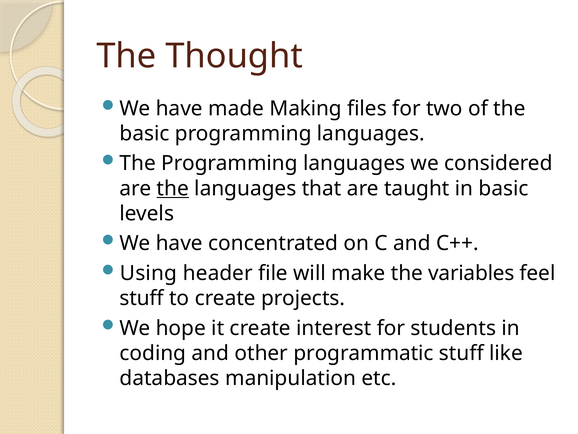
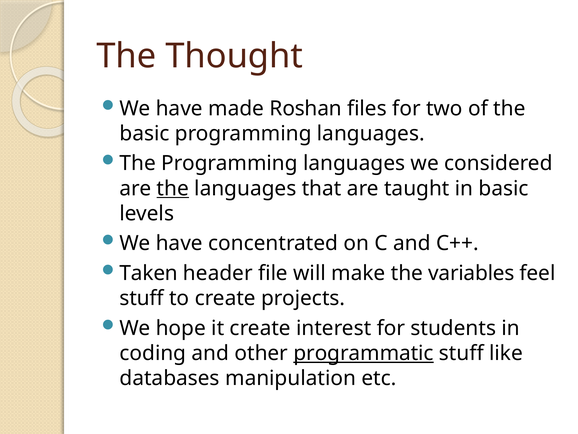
Making: Making -> Roshan (306, 108)
Using: Using -> Taken (149, 273)
programmatic underline: none -> present (363, 353)
